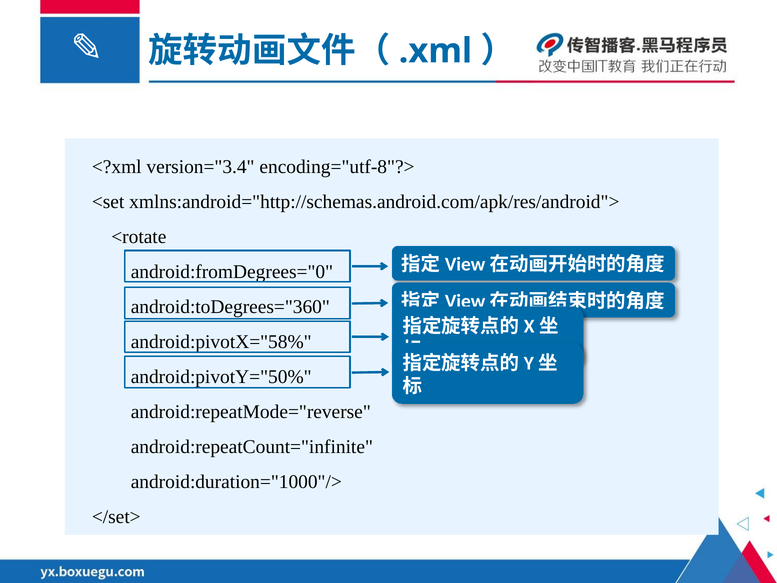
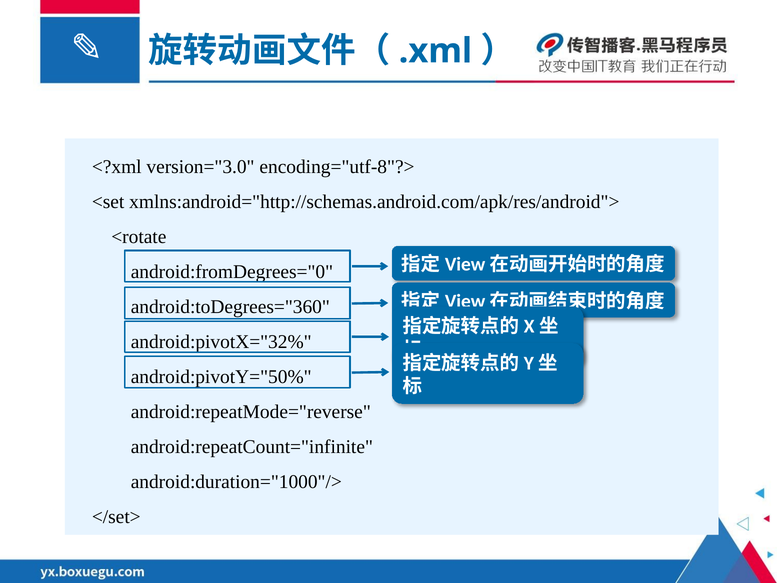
version="3.4: version="3.4 -> version="3.0 (201, 167)
android:pivotX="58%: android:pivotX="58% -> android:pivotX="32% (221, 342)
